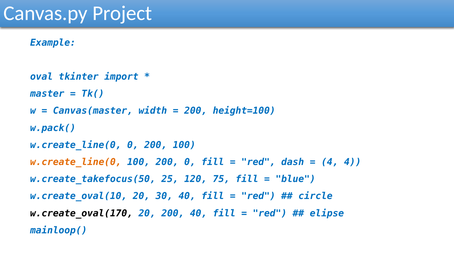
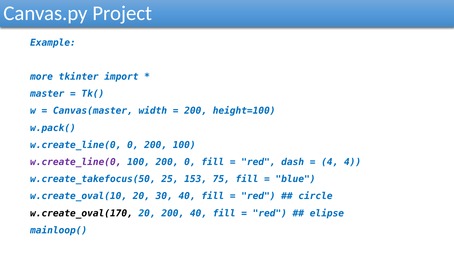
oval: oval -> more (42, 77)
w.create_line(0 colour: orange -> purple (76, 162)
120: 120 -> 153 (196, 179)
